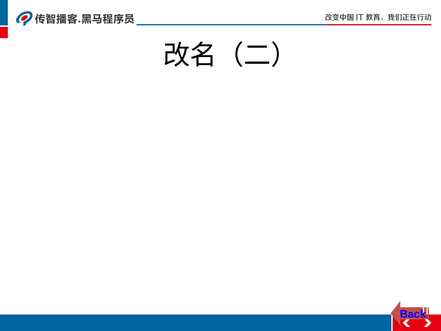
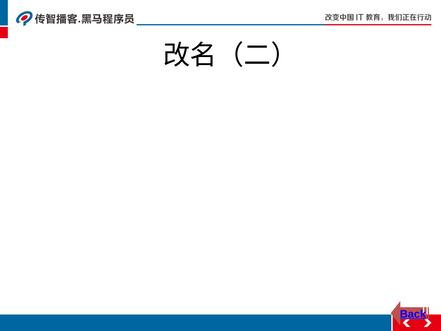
Back underline: none -> present (413, 314)
